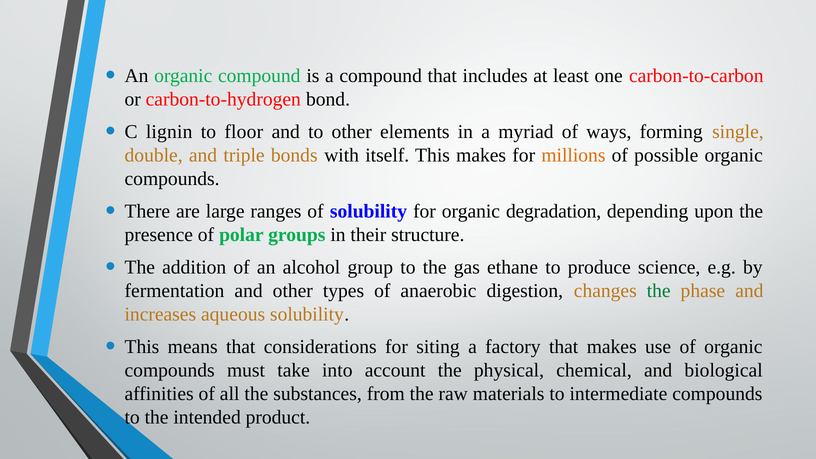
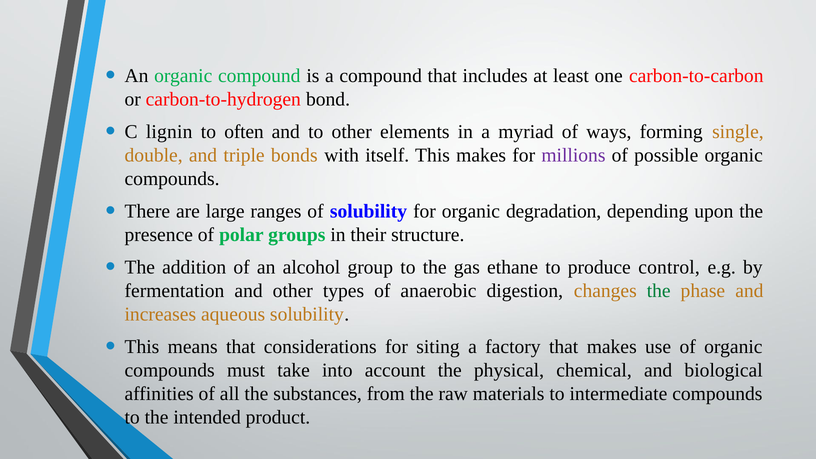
floor: floor -> often (244, 132)
millions colour: orange -> purple (573, 155)
science: science -> control (669, 267)
